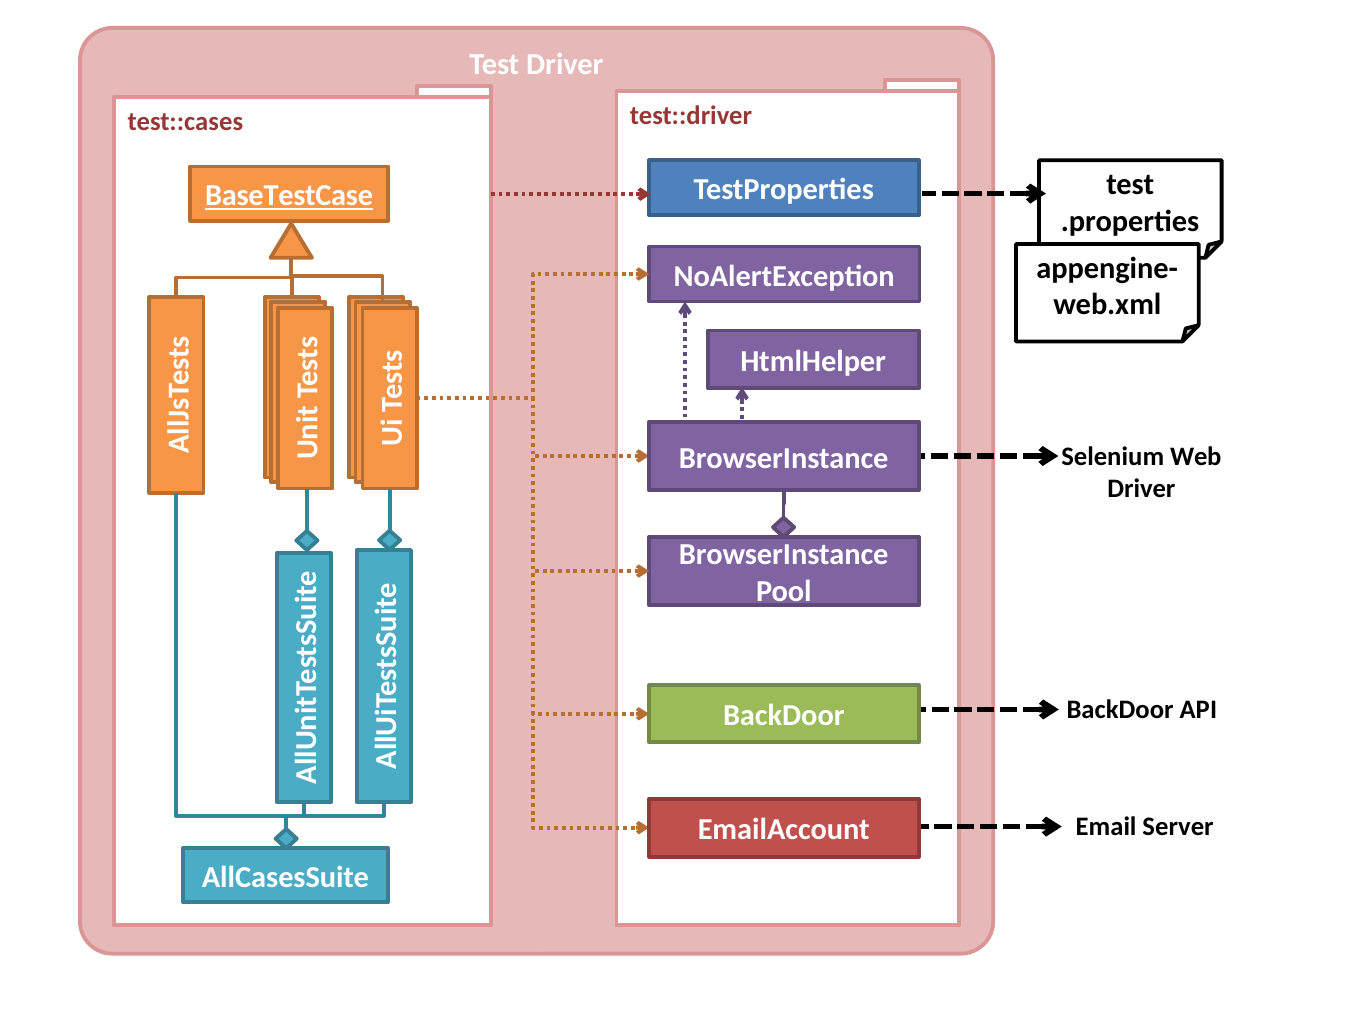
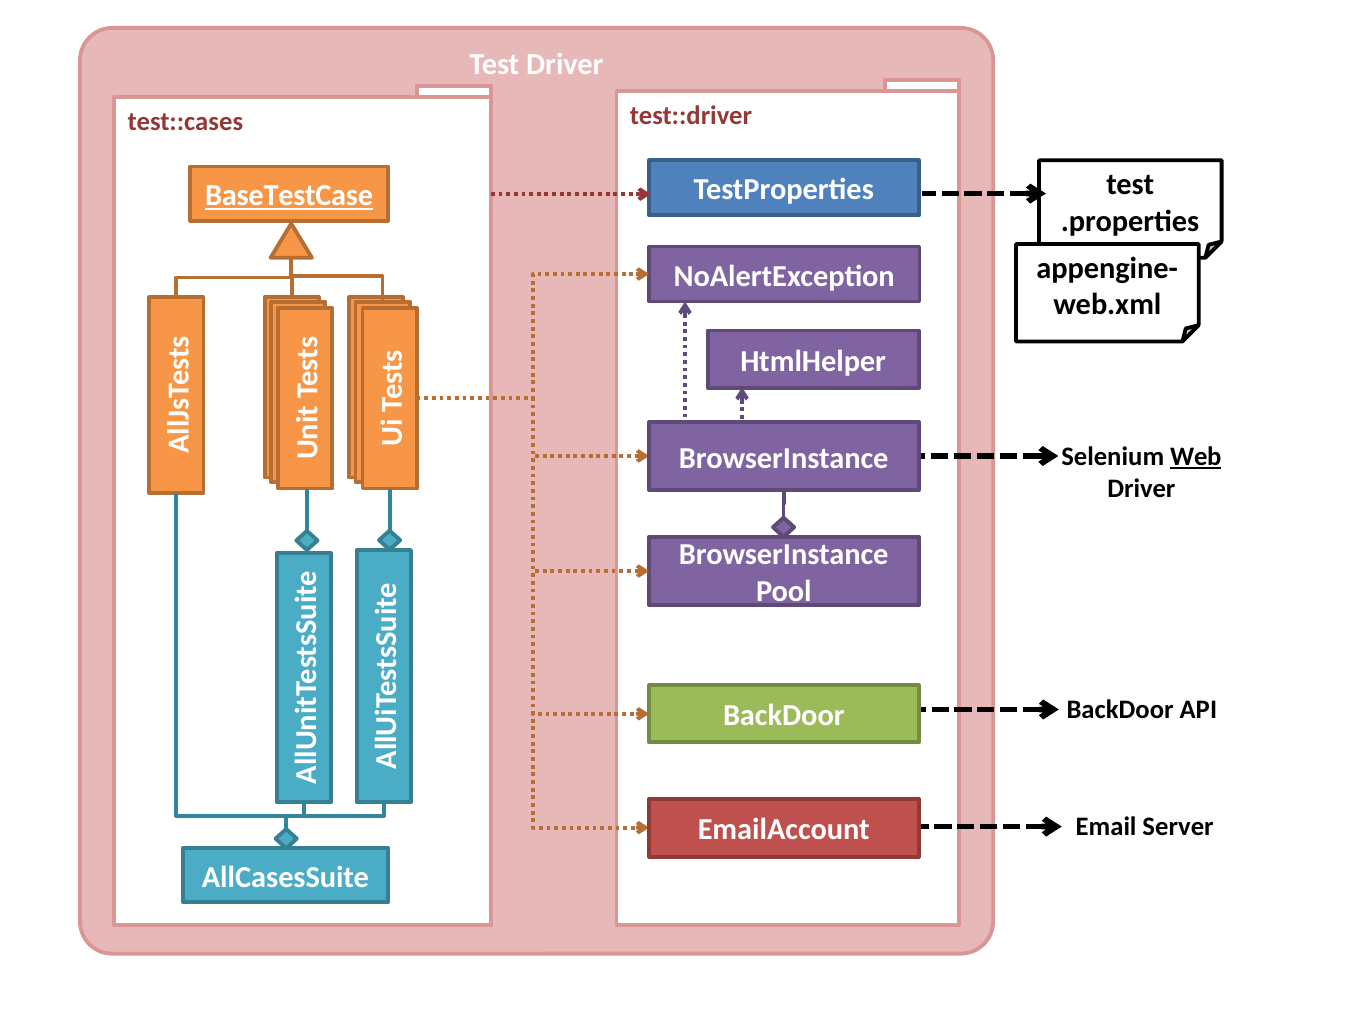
Web underline: none -> present (1196, 456)
